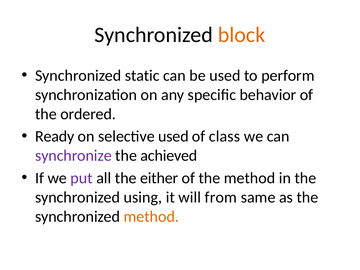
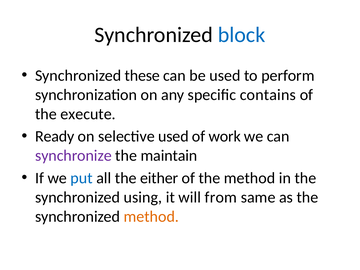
block colour: orange -> blue (242, 35)
static: static -> these (142, 76)
behavior: behavior -> contains (268, 95)
ordered: ordered -> execute (88, 114)
class: class -> work (225, 136)
achieved: achieved -> maintain (169, 156)
put colour: purple -> blue (82, 178)
